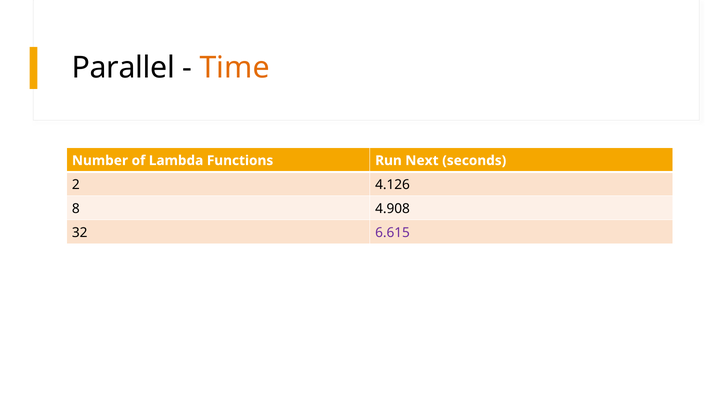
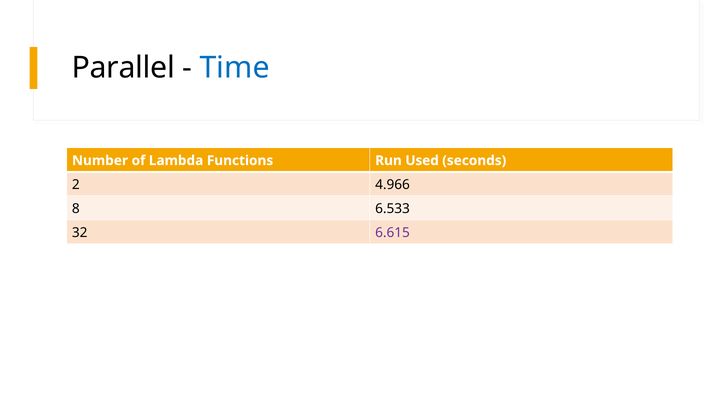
Time colour: orange -> blue (235, 68)
Next: Next -> Used (422, 161)
4.126: 4.126 -> 4.966 (393, 185)
4.908: 4.908 -> 6.533 (393, 209)
